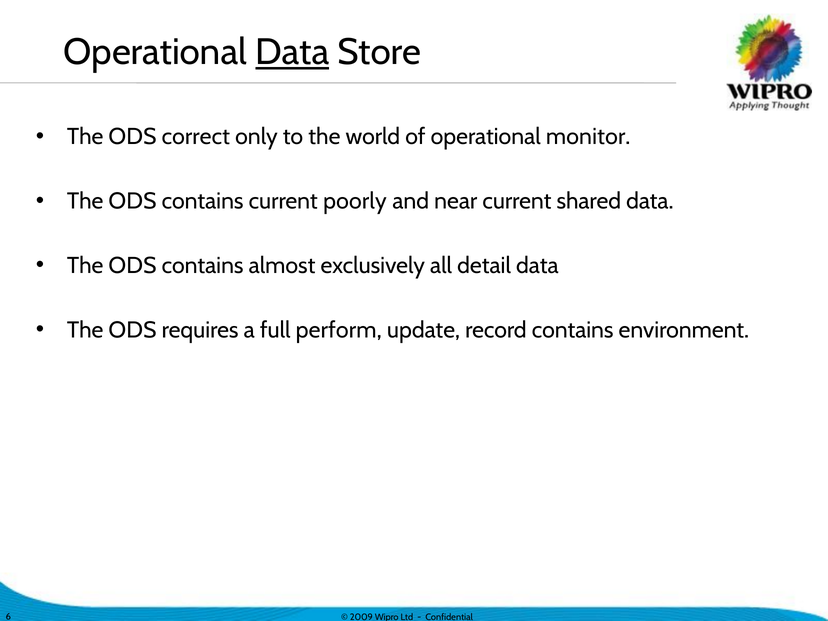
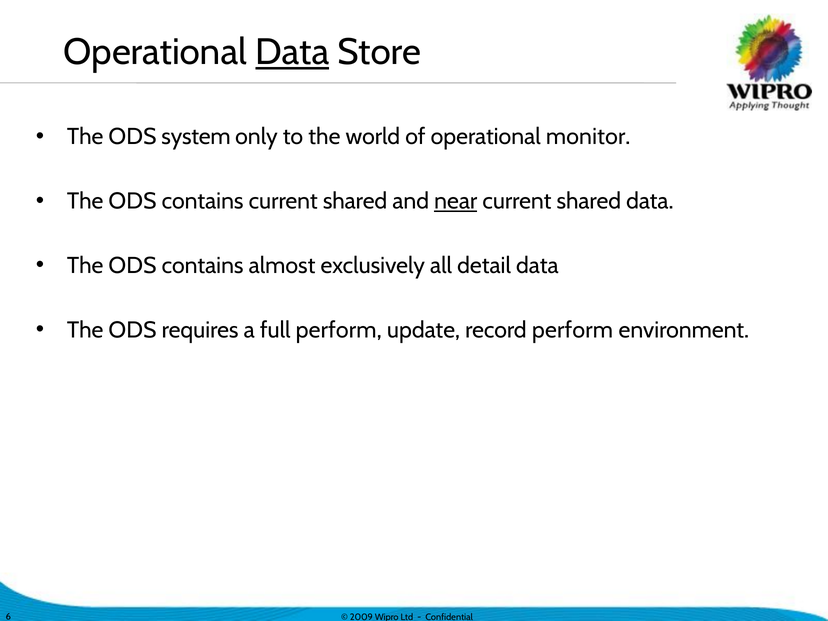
correct: correct -> system (196, 137)
contains current poorly: poorly -> shared (355, 201)
near underline: none -> present (456, 201)
record contains: contains -> perform (572, 330)
